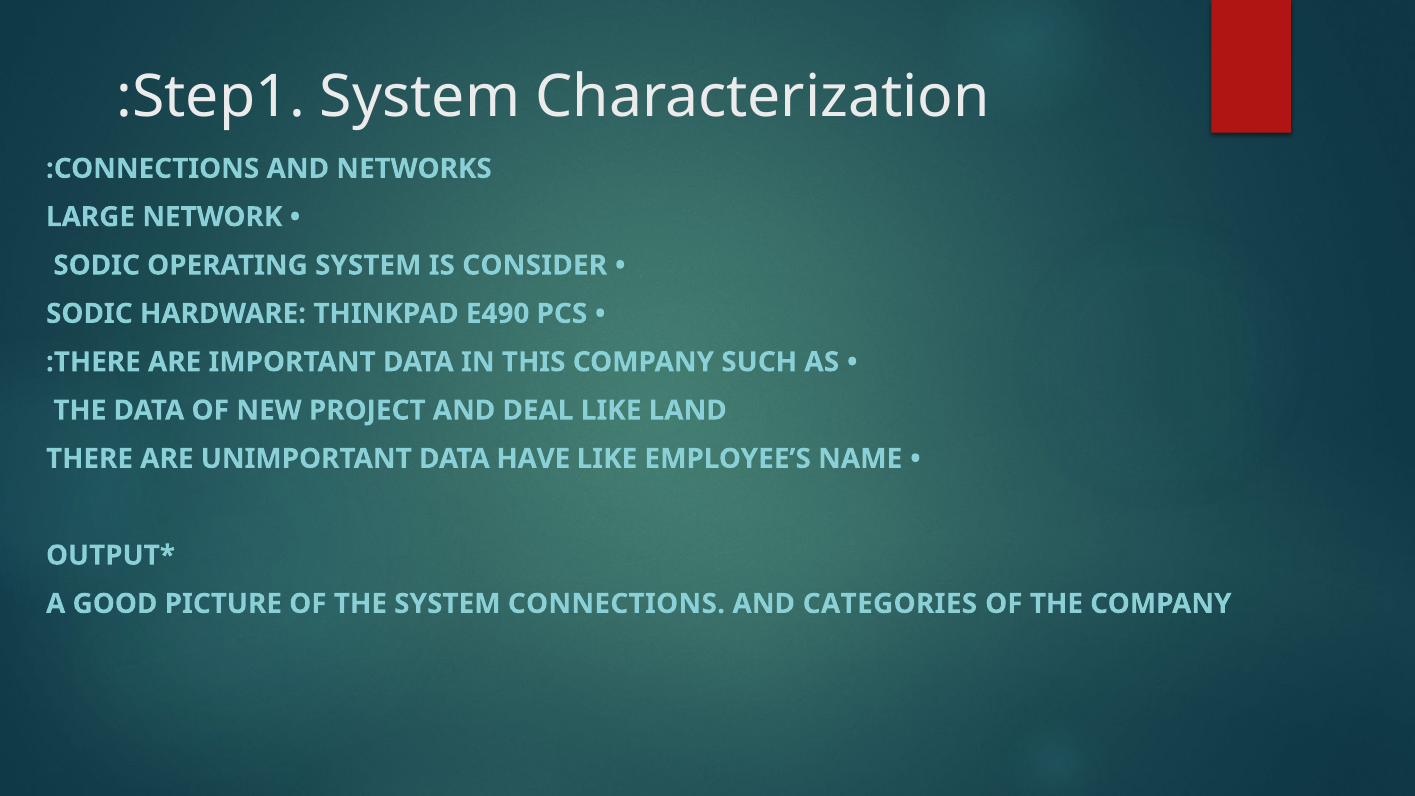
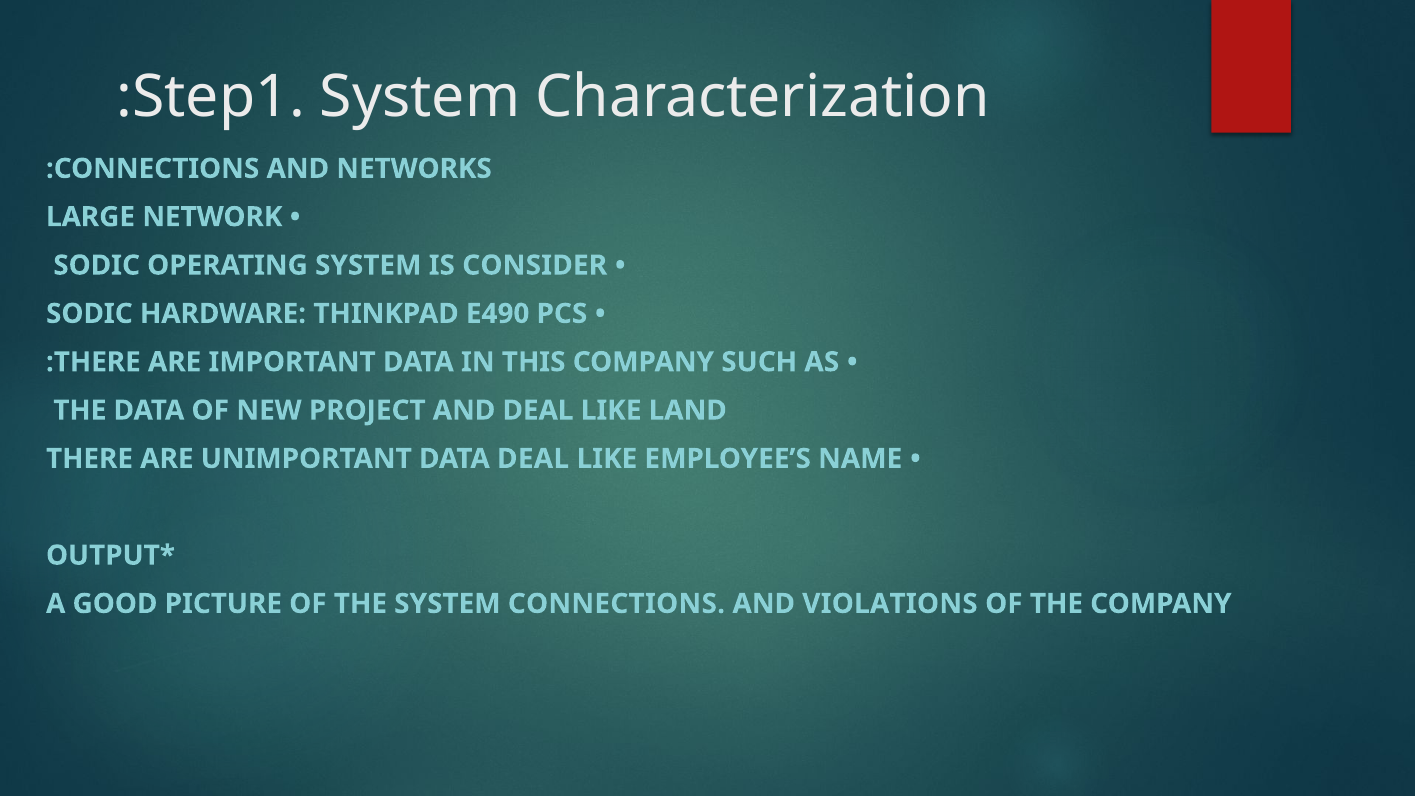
DATA HAVE: HAVE -> DEAL (533, 459)
CATEGORIES: CATEGORIES -> VIOLATIONS (890, 604)
